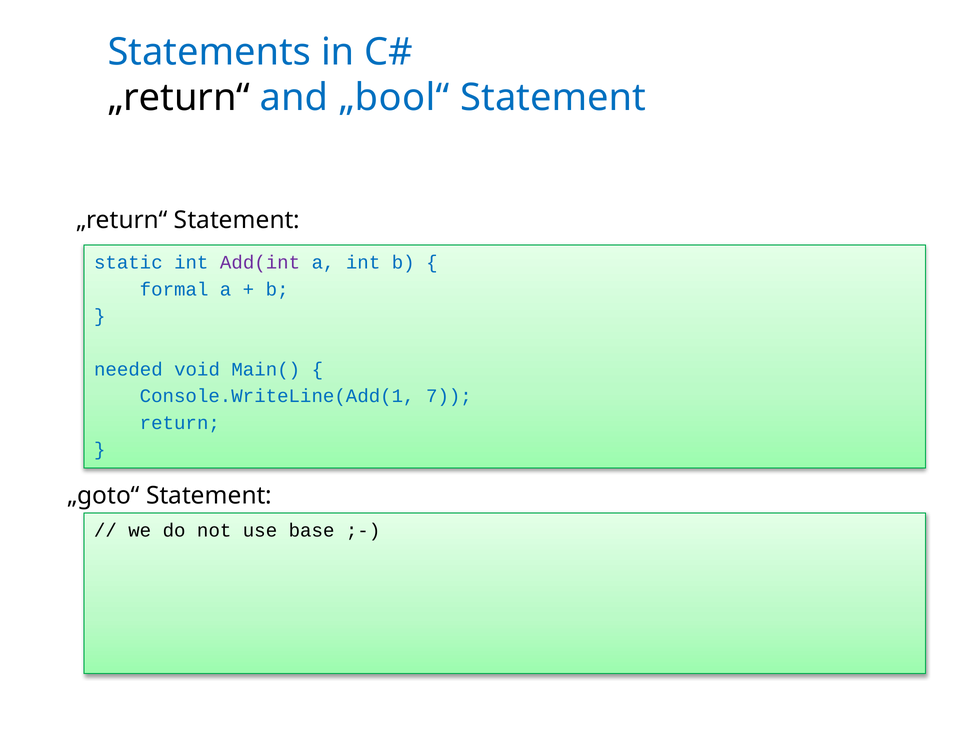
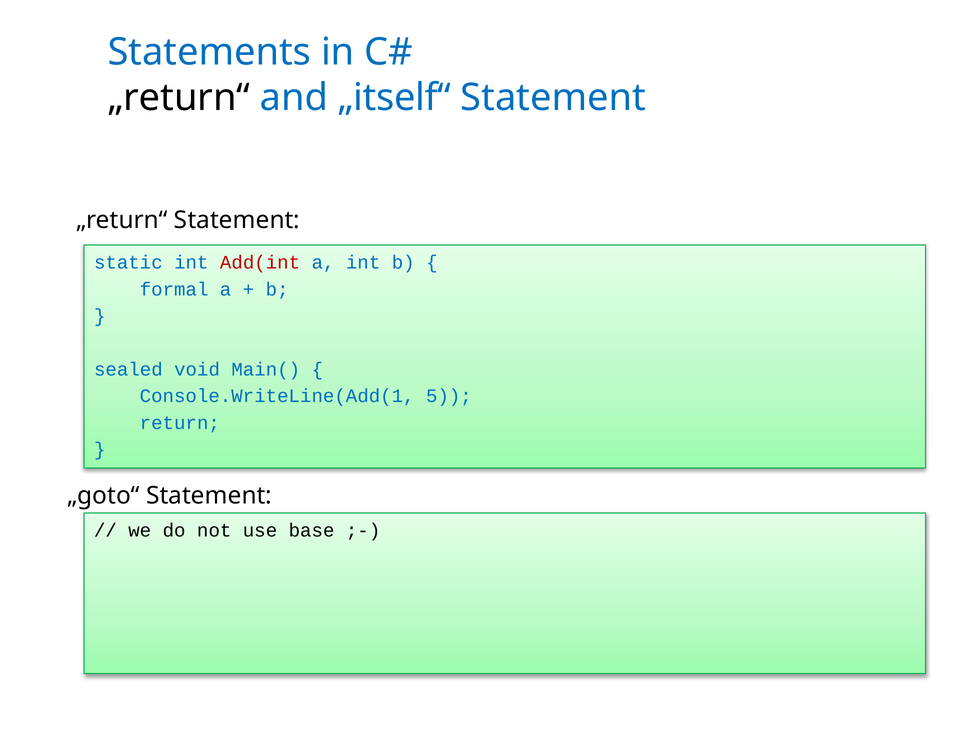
„bool“: „bool“ -> „itself“ (395, 98)
Add(int colour: purple -> red (260, 263)
needed: needed -> sealed (128, 369)
7: 7 -> 5 (449, 396)
